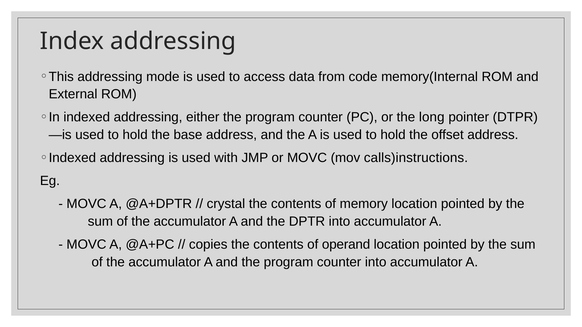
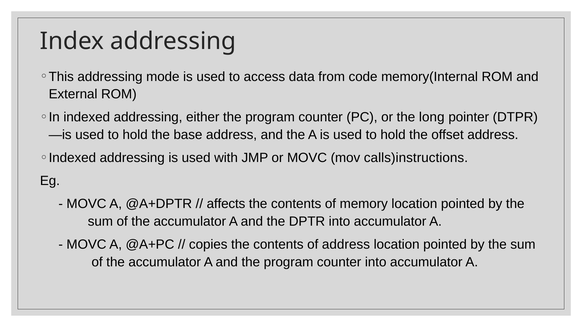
crystal: crystal -> affects (226, 204)
of operand: operand -> address (346, 245)
